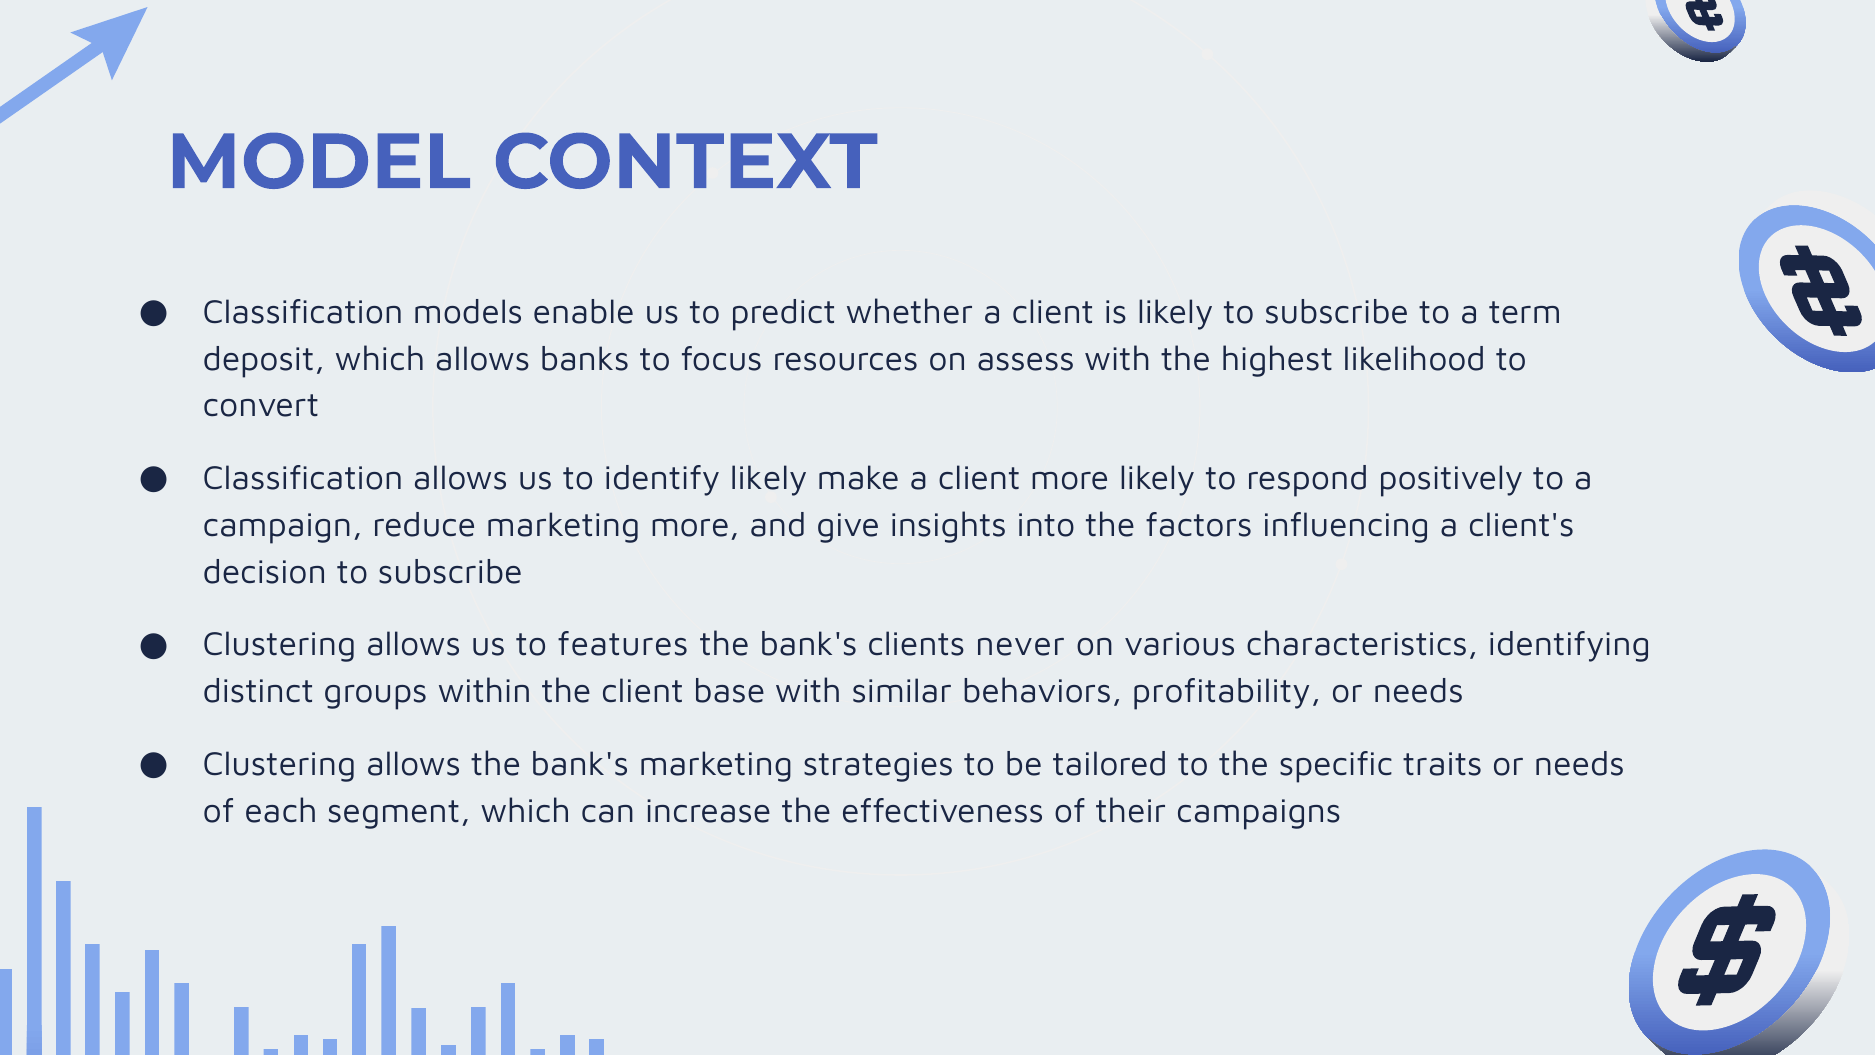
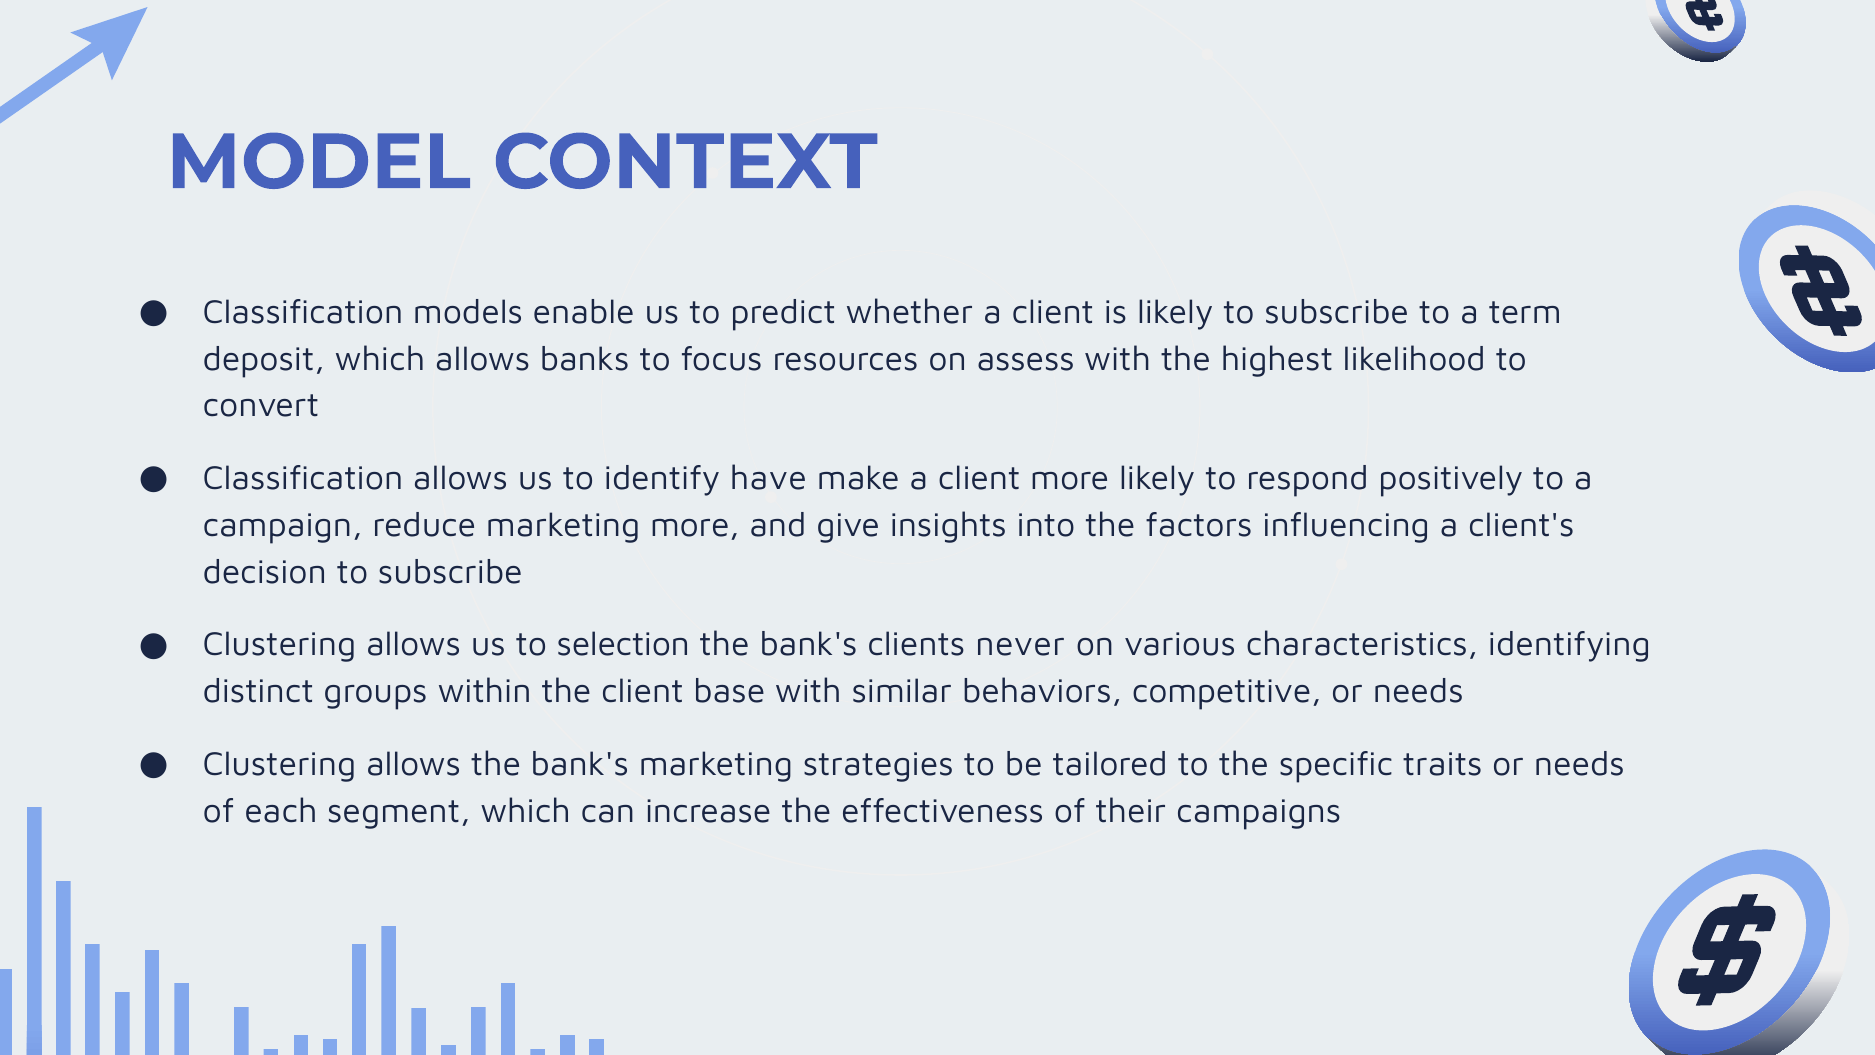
identify likely: likely -> have (768, 478)
features: features -> selection (623, 645)
profitability: profitability -> competitive (1227, 691)
